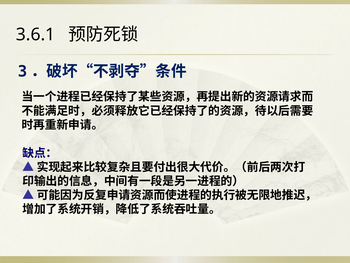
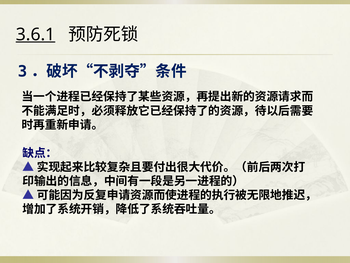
3.6.1 underline: none -> present (36, 34)
